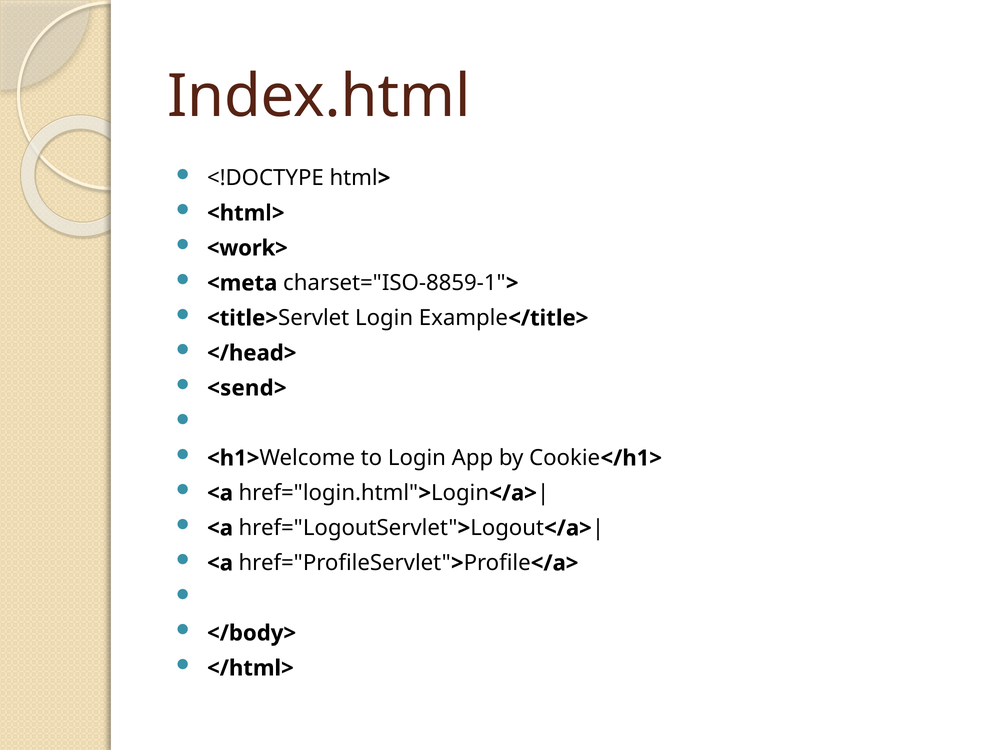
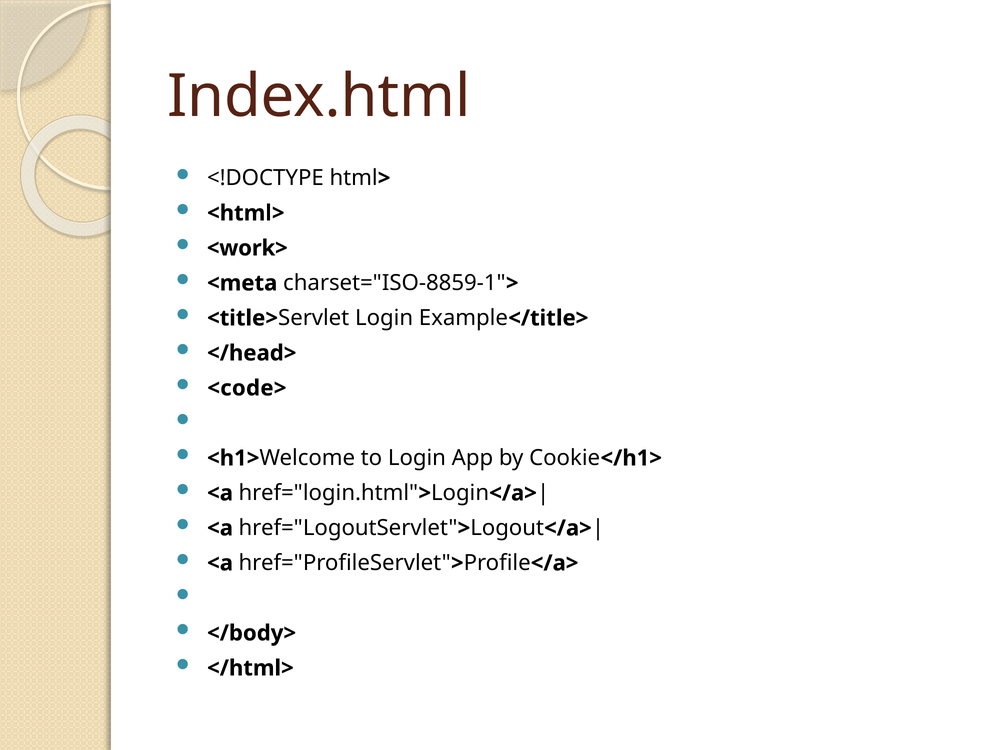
<send>: <send> -> <code> (247, 389)
